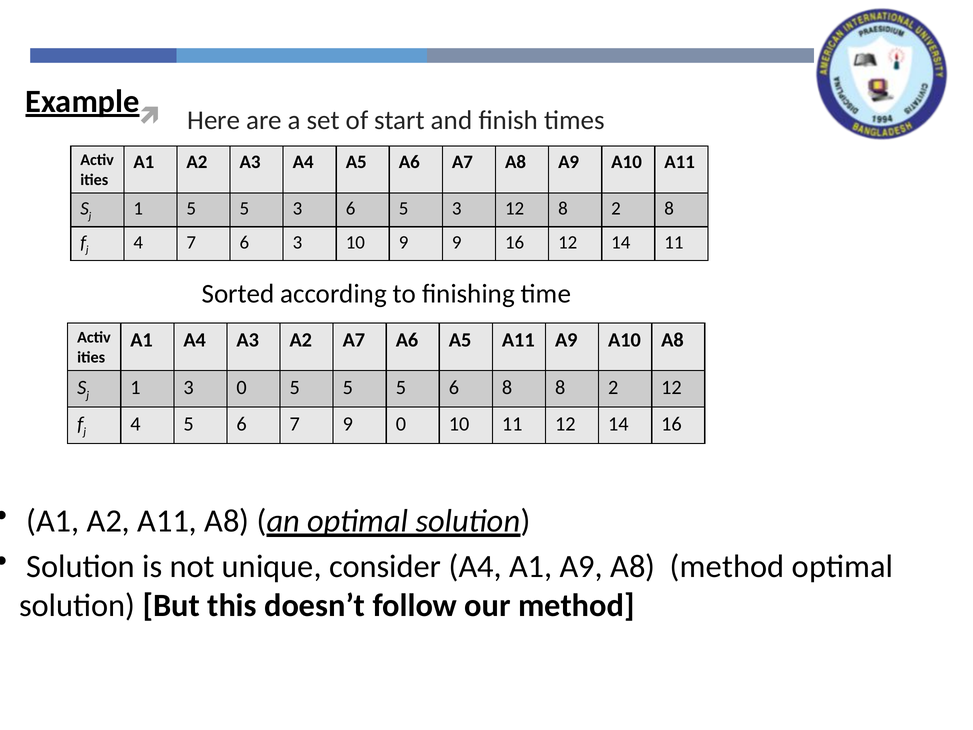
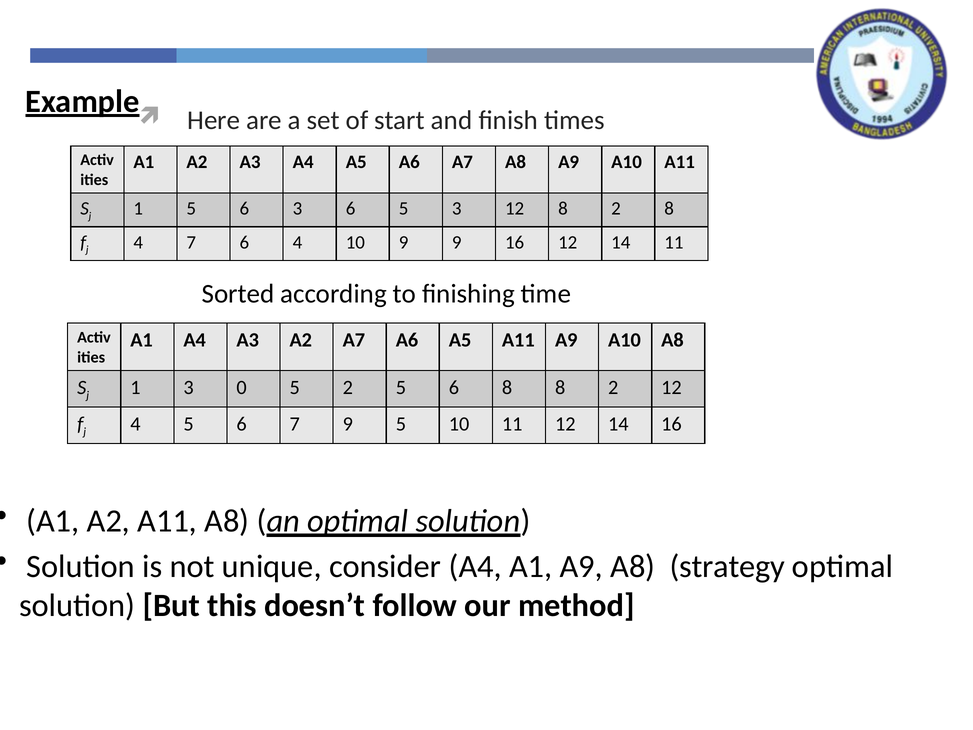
1 5 5: 5 -> 6 (244, 209)
6 3: 3 -> 4 (297, 242)
0 5 5: 5 -> 2 (348, 387)
9 0: 0 -> 5 (401, 424)
A8 method: method -> strategy (727, 567)
